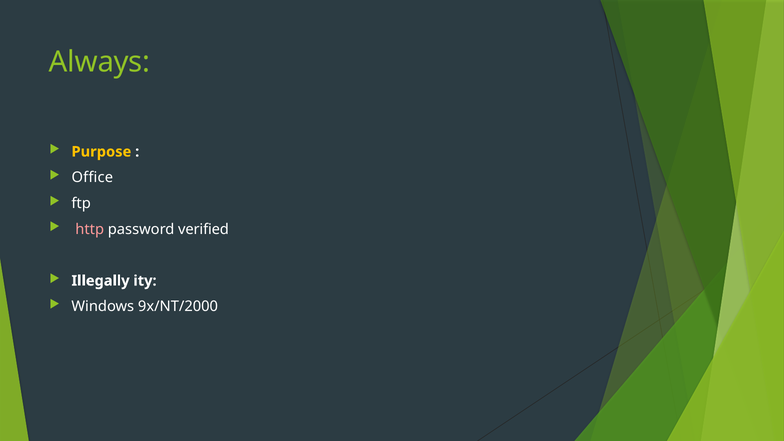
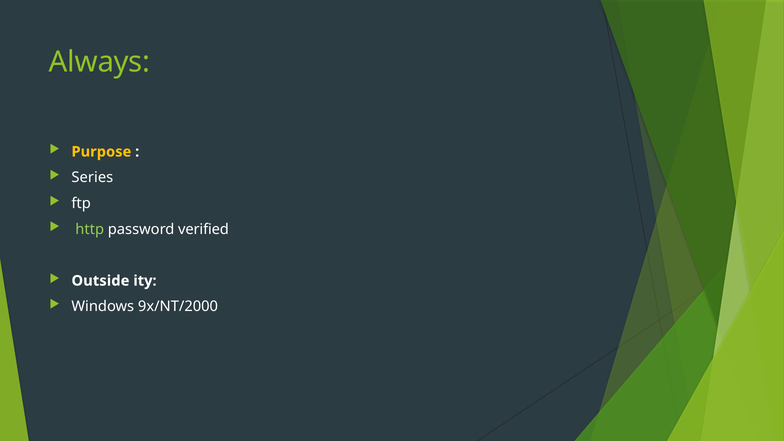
Office: Office -> Series (92, 178)
http colour: pink -> light green (90, 229)
Illegally: Illegally -> Outside (100, 281)
